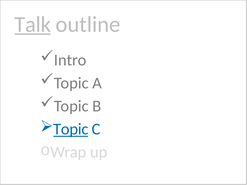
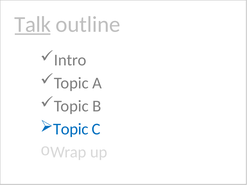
Topic underline: present -> none (71, 129)
